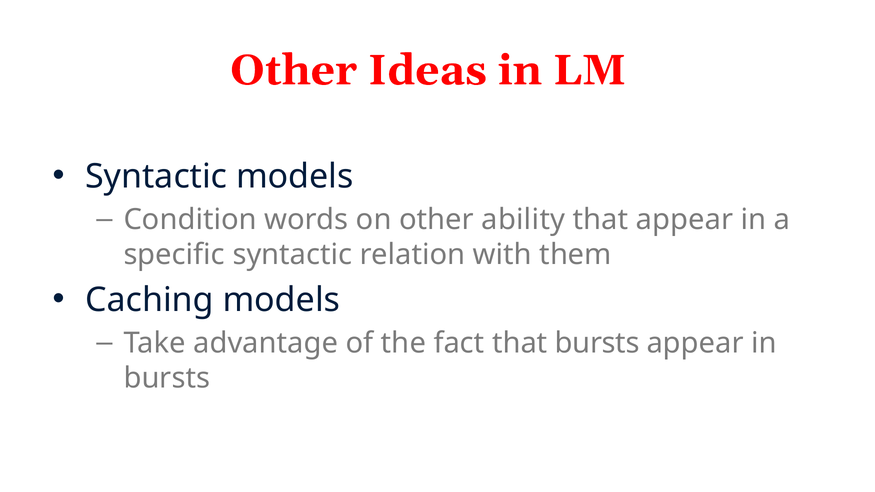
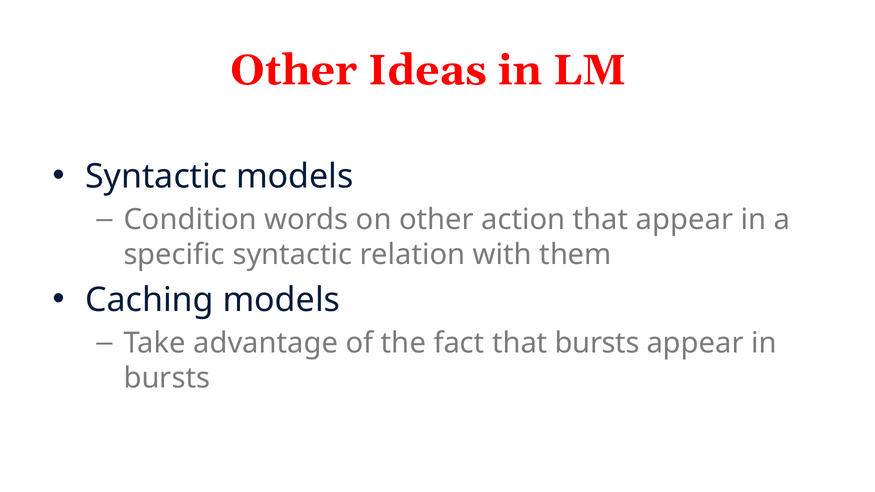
ability: ability -> action (523, 220)
